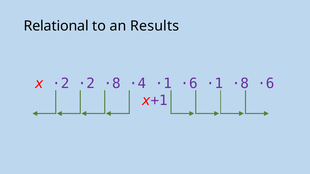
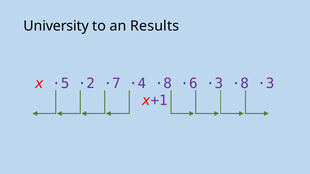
Relational: Relational -> University (56, 26)
x ·2: ·2 -> ·5 (61, 84)
·2 ·8: ·8 -> ·7 (112, 84)
·4 ·1: ·1 -> ·8 (163, 84)
·6 ·1: ·1 -> ·3 (215, 84)
·8 ·6: ·6 -> ·3 (266, 84)
